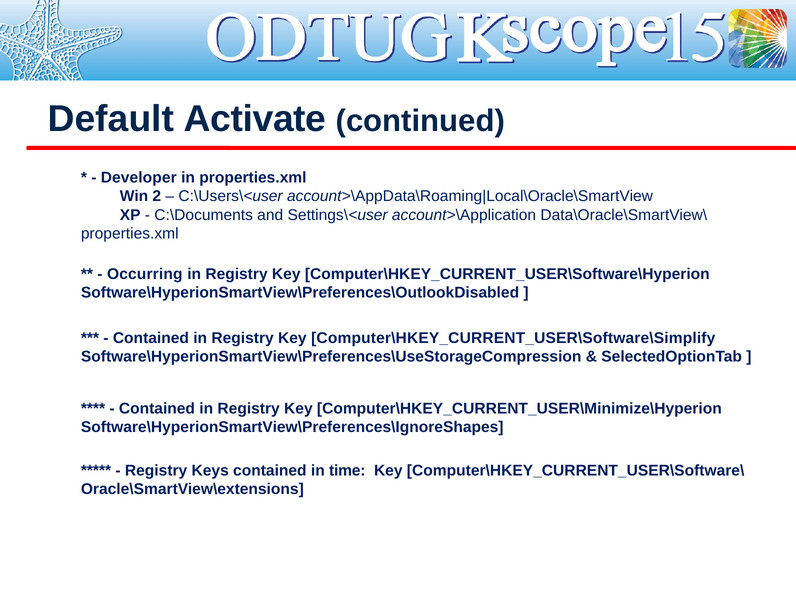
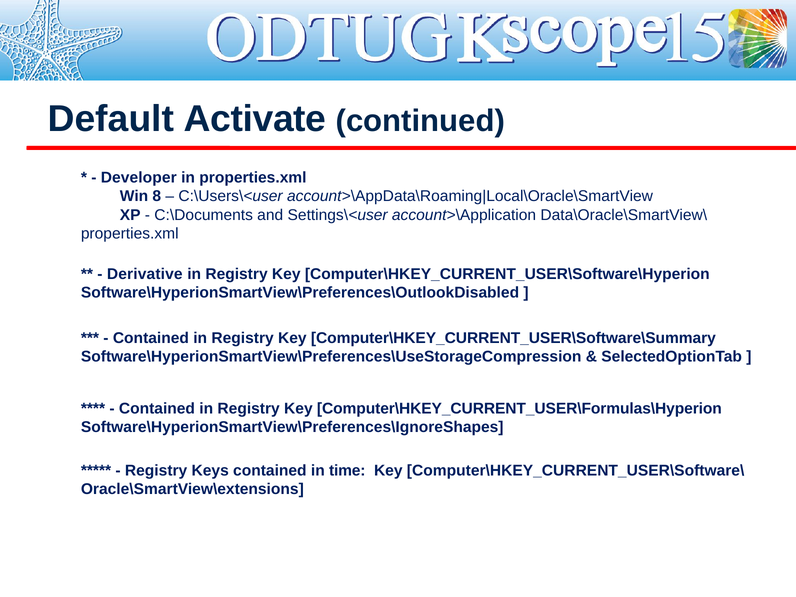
2: 2 -> 8 (157, 196)
Occurring: Occurring -> Derivative (145, 274)
Computer\HKEY_CURRENT_USER\Software\Simplify: Computer\HKEY_CURRENT_USER\Software\Simplify -> Computer\HKEY_CURRENT_USER\Software\Summary (513, 338)
Computer\HKEY_CURRENT_USER\Minimize\Hyperion: Computer\HKEY_CURRENT_USER\Minimize\Hyperion -> Computer\HKEY_CURRENT_USER\Formulas\Hyperion (519, 409)
